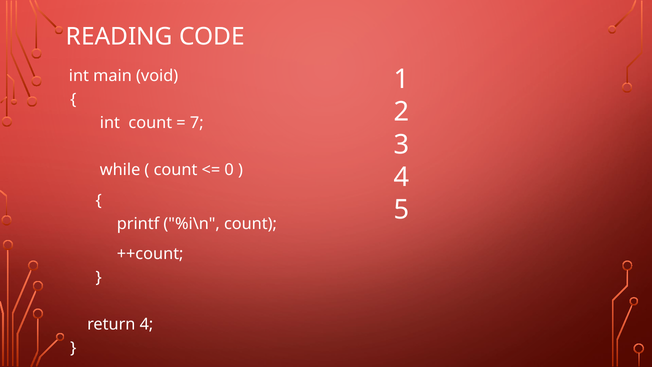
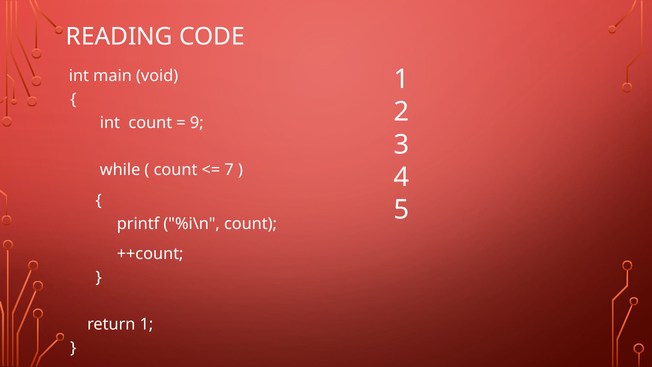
7: 7 -> 9 (197, 123)
0: 0 -> 7 (229, 170)
return 4: 4 -> 1 (147, 324)
